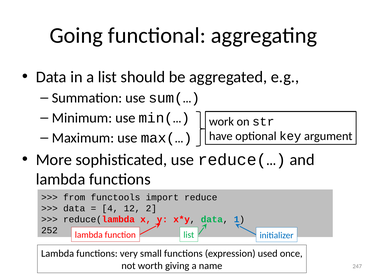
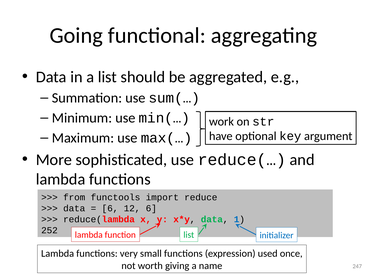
4: 4 -> 6 (110, 209)
12 2: 2 -> 6 (151, 209)
